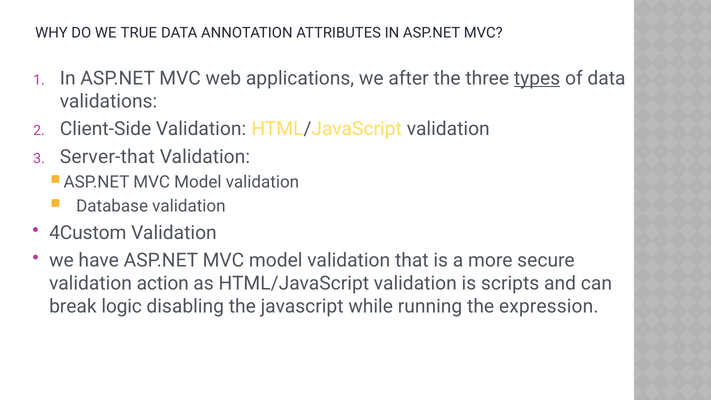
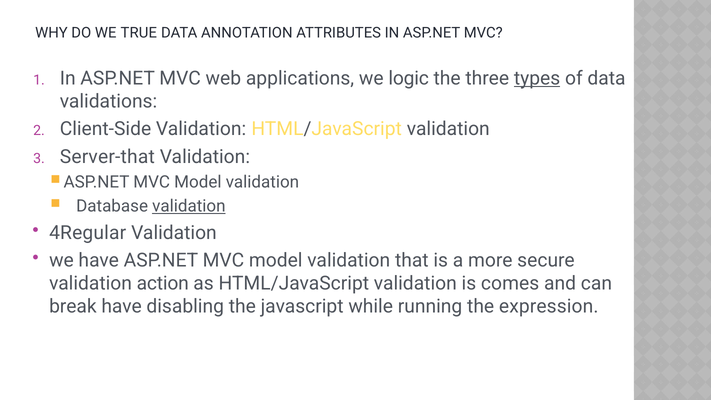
after: after -> logic (409, 78)
validation underline: none -> present (189, 206)
4Custom: 4Custom -> 4Regular (88, 233)
scripts: scripts -> comes (510, 283)
break logic: logic -> have (122, 307)
